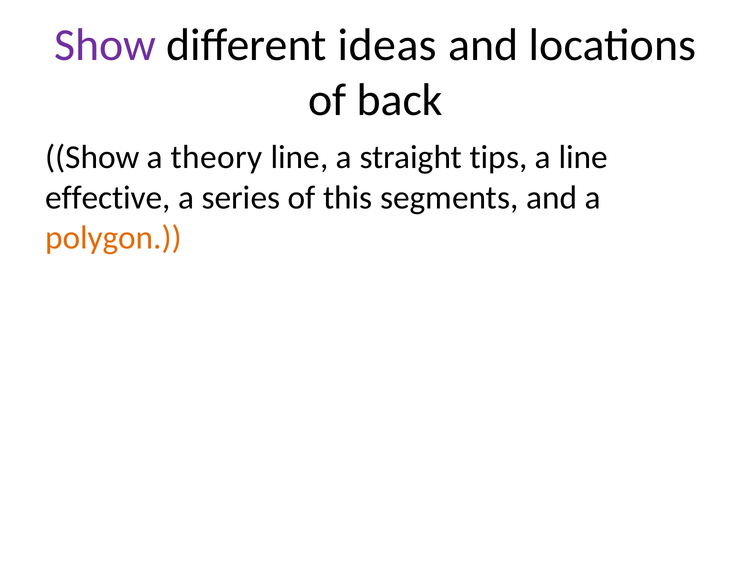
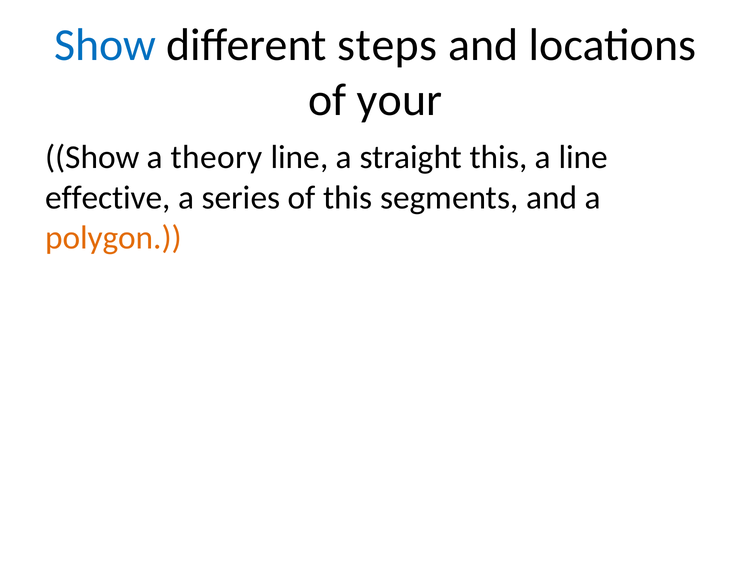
Show colour: purple -> blue (105, 45)
ideas: ideas -> steps (387, 45)
back: back -> your (400, 100)
straight tips: tips -> this (499, 158)
